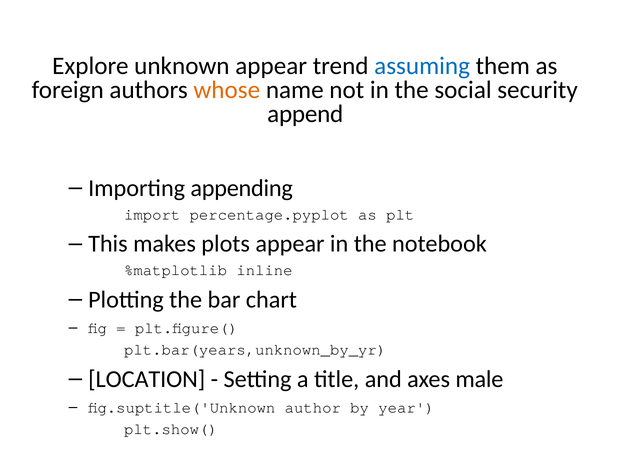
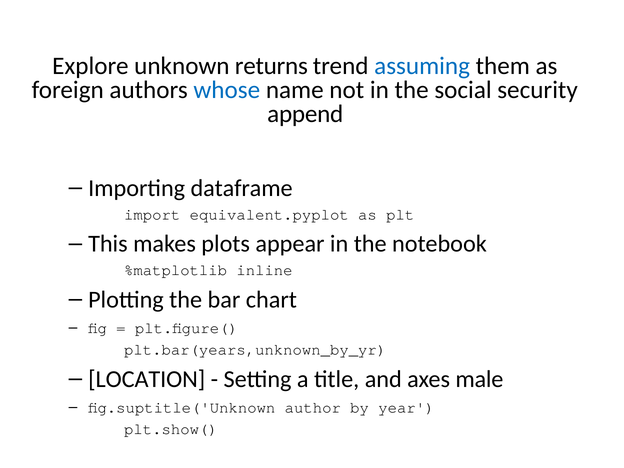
unknown appear: appear -> returns (271, 66)
whose colour: orange -> blue (227, 90)
appending: appending -> dataframe (242, 188)
percentage.pyplot: percentage.pyplot -> equivalent.pyplot (269, 215)
